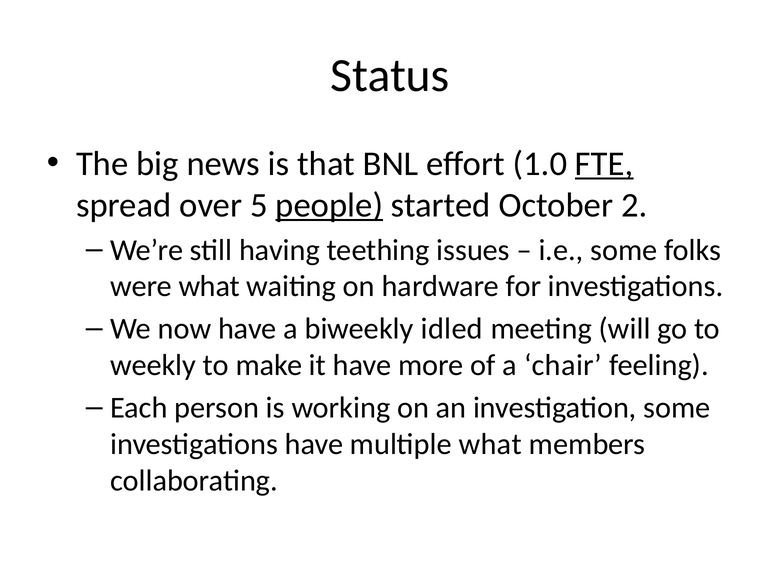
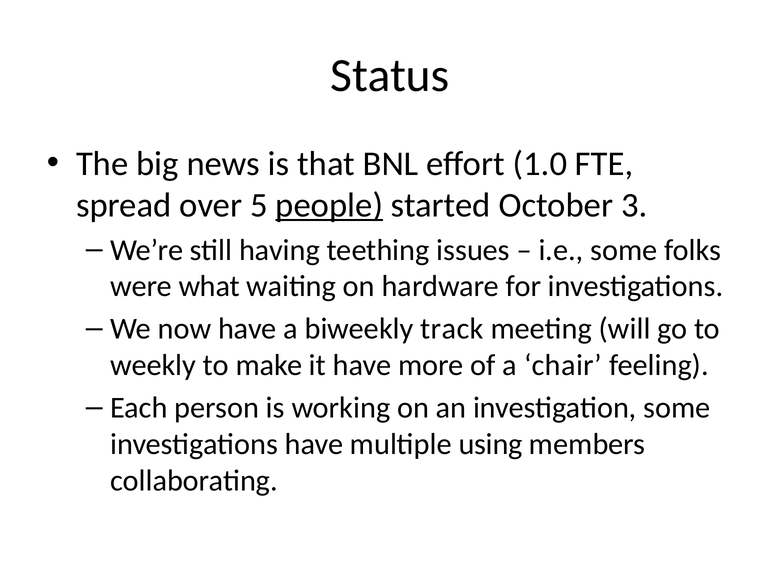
FTE underline: present -> none (604, 164)
2: 2 -> 3 (634, 205)
idled: idled -> track (452, 329)
multiple what: what -> using (490, 444)
